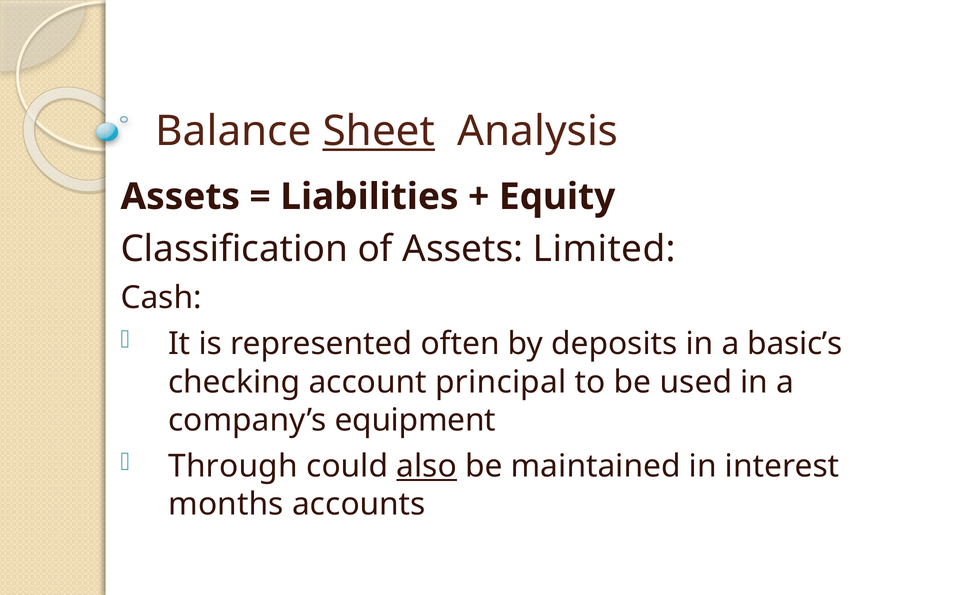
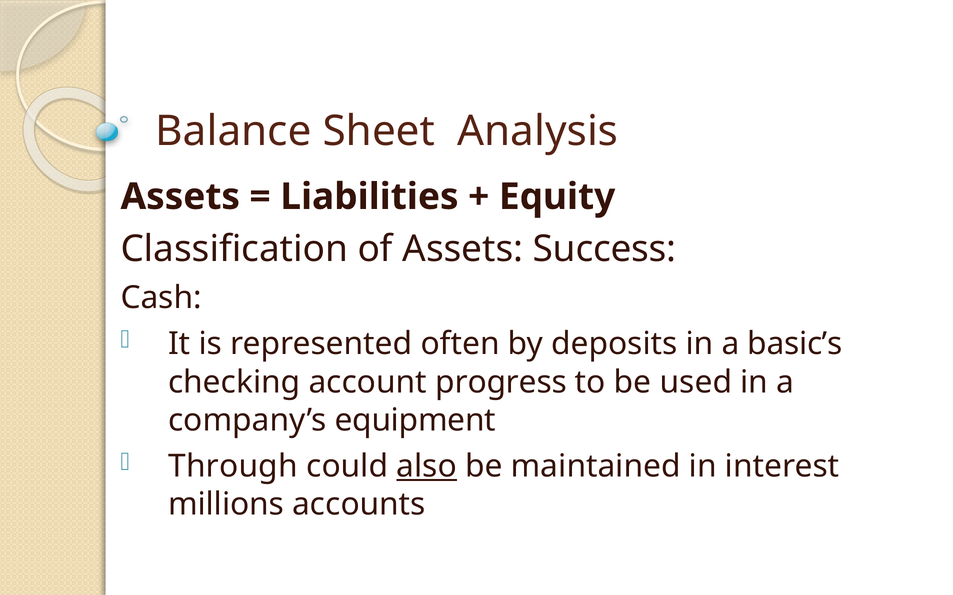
Sheet underline: present -> none (379, 132)
Limited: Limited -> Success (605, 249)
principal: principal -> progress (501, 382)
months: months -> millions (226, 505)
